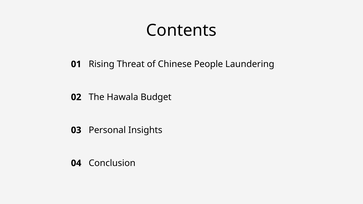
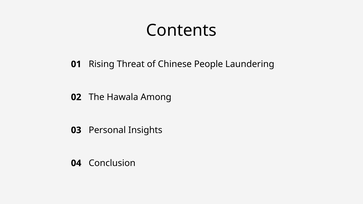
Budget: Budget -> Among (156, 97)
